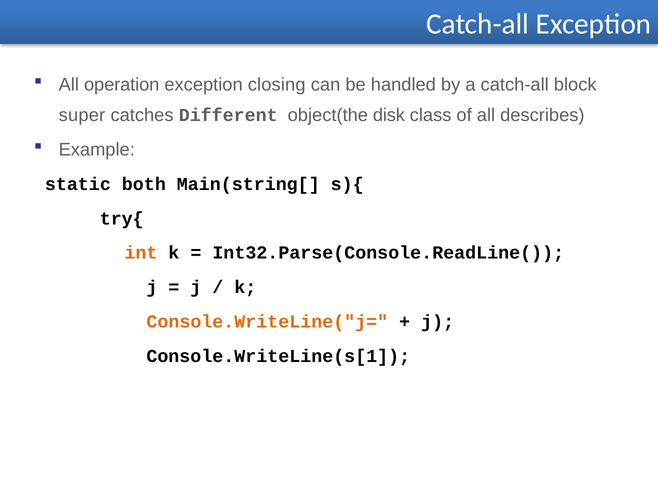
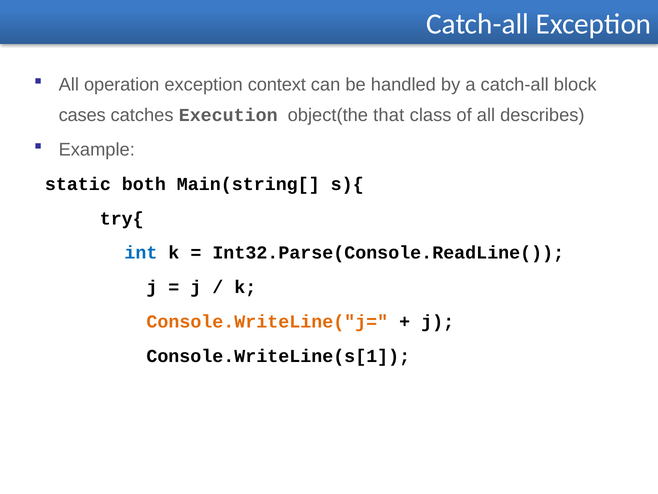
closing: closing -> context (277, 85)
super: super -> cases (82, 115)
Different: Different -> Execution (228, 115)
disk: disk -> that (389, 115)
int colour: orange -> blue (141, 253)
